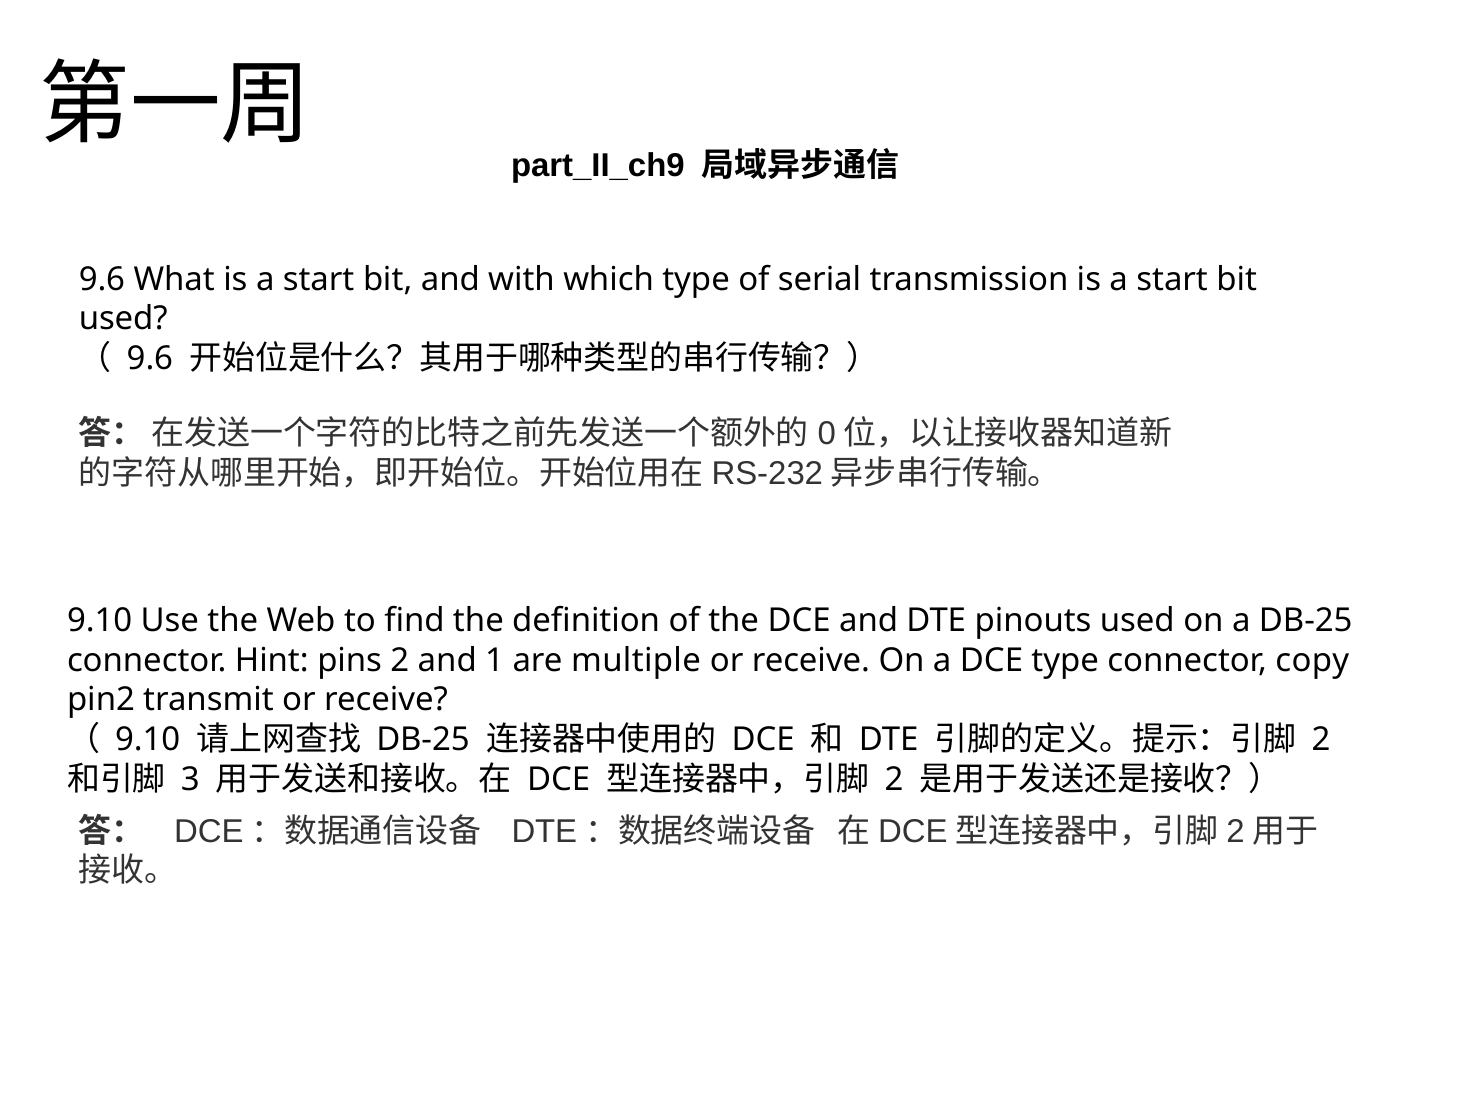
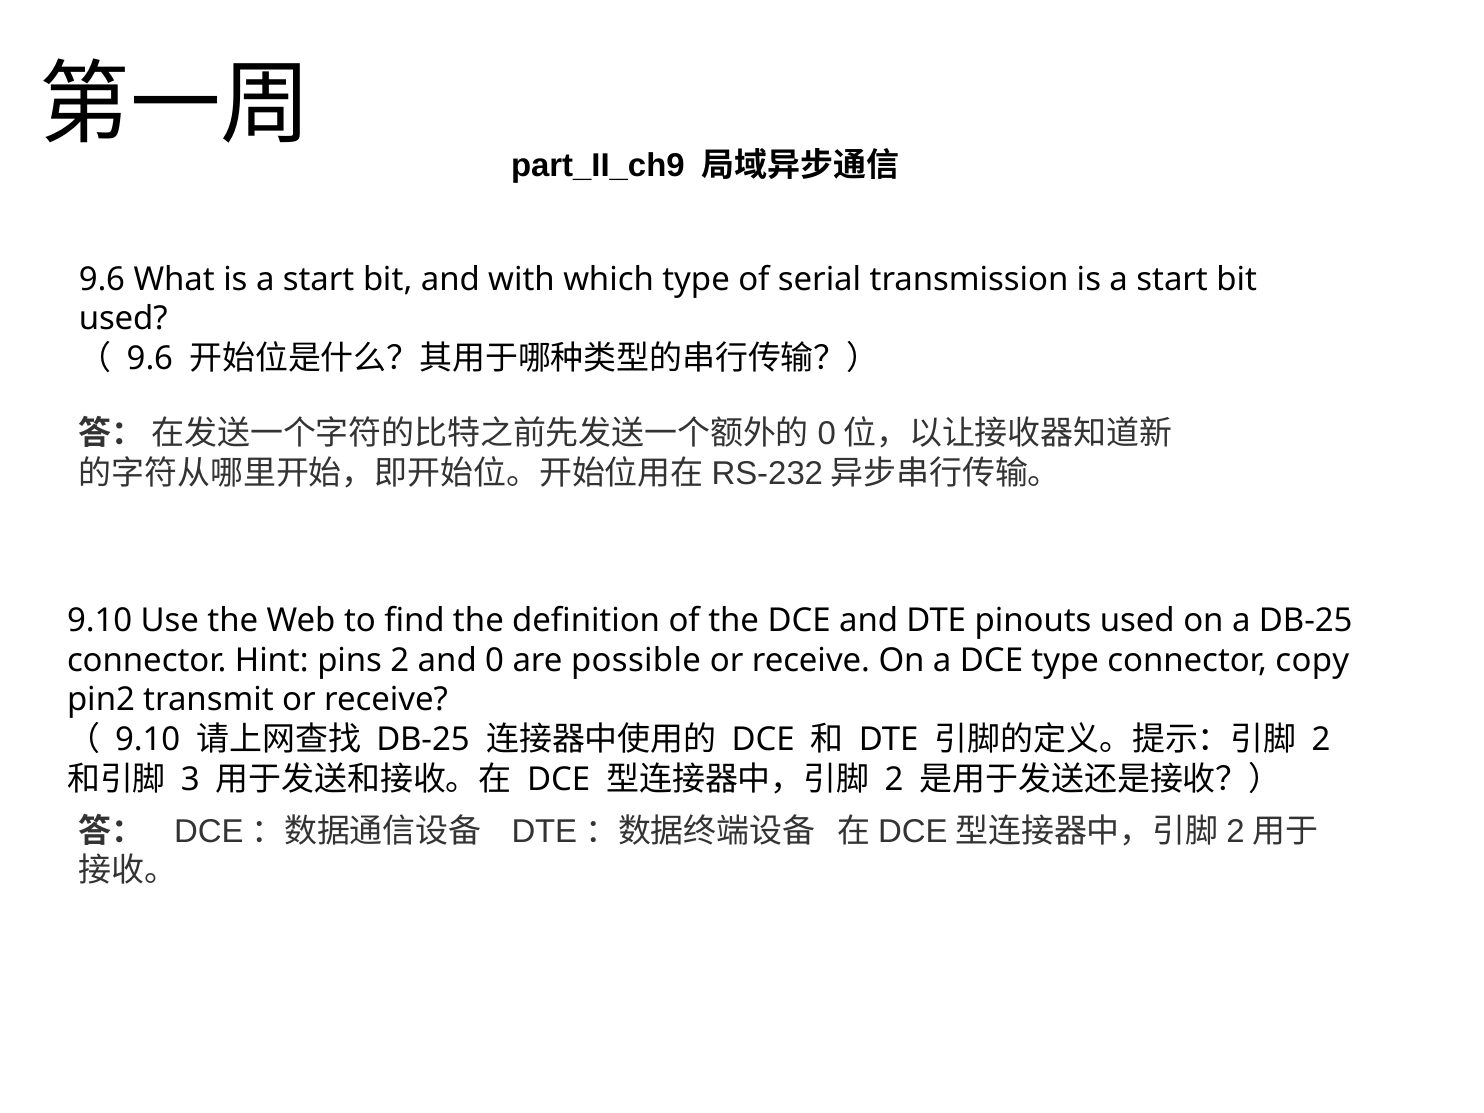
1: 1 -> 0 (495, 660)
multiple: multiple -> possible (636, 660)
